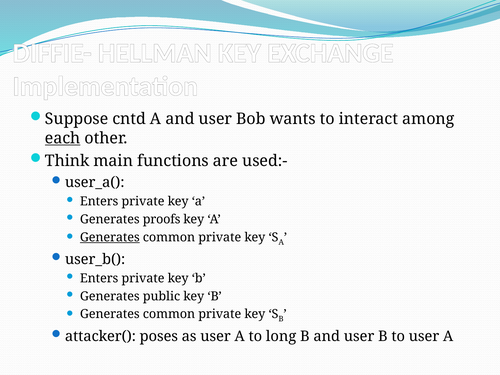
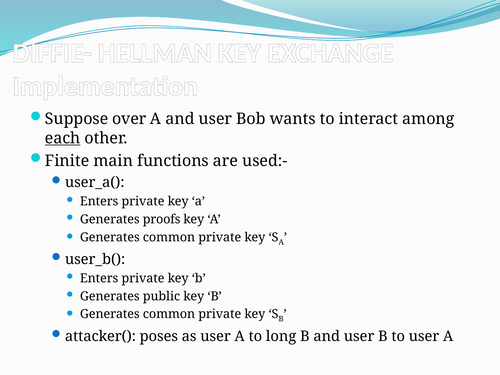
cntd: cntd -> over (129, 119)
Think: Think -> Finite (67, 161)
Generates underline: present -> none (110, 237)
